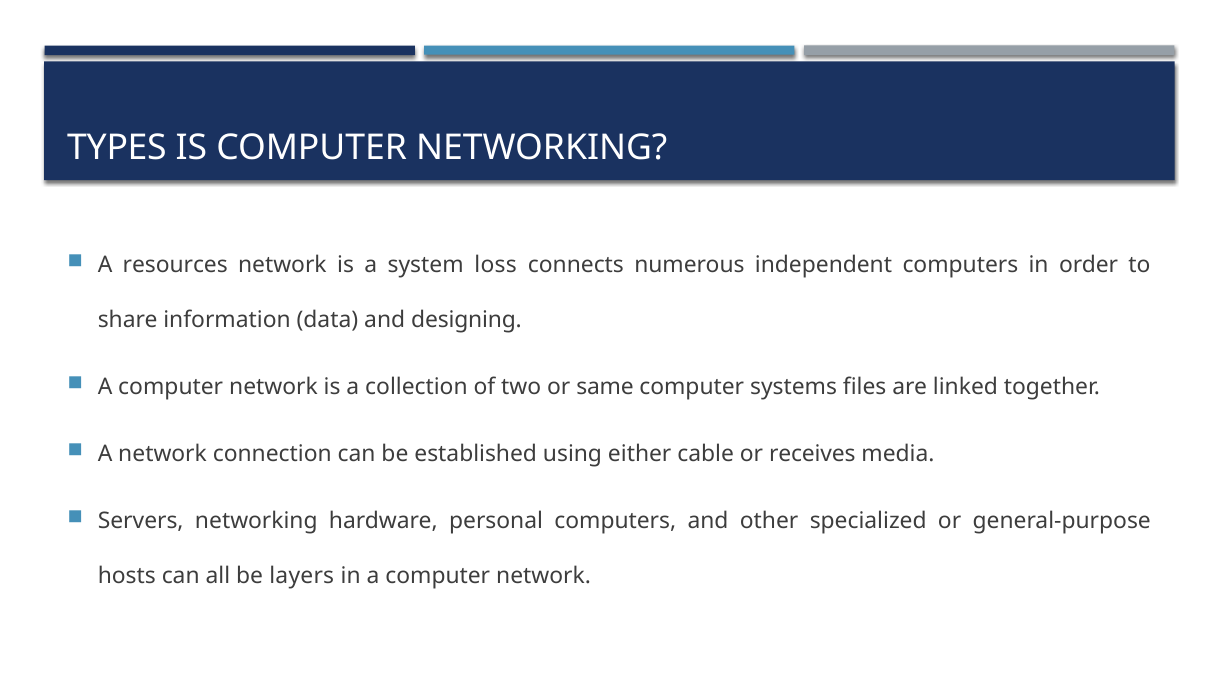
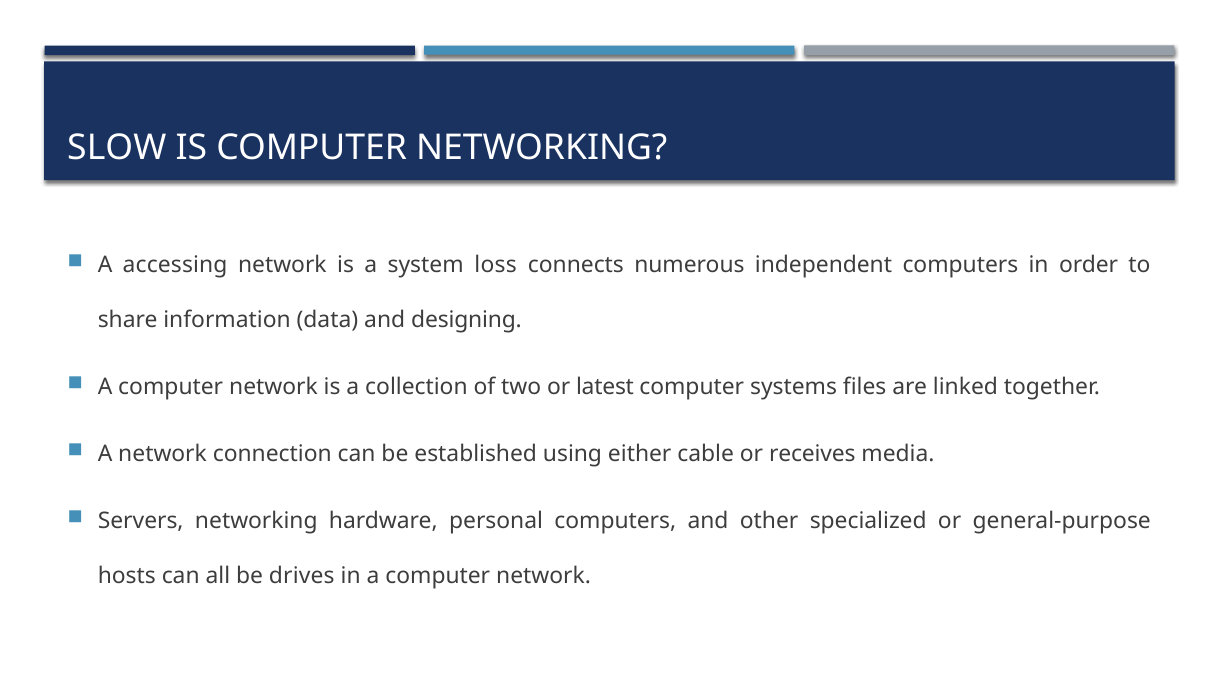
TYPES: TYPES -> SLOW (117, 148)
resources: resources -> accessing (175, 265)
same: same -> latest (605, 387)
layers: layers -> drives (302, 576)
